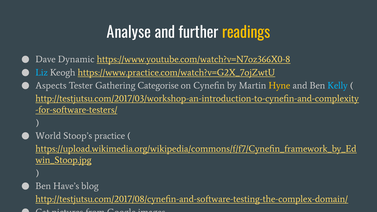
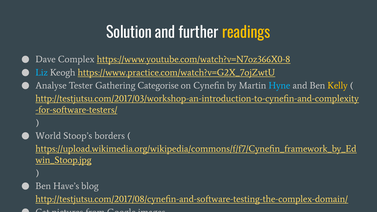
Analyse: Analyse -> Solution (129, 33)
Dynamic: Dynamic -> Complex (76, 59)
Aspects: Aspects -> Analyse (51, 86)
Hyne colour: yellow -> light blue (279, 86)
Kelly colour: light blue -> yellow (338, 86)
practice: practice -> borders (110, 136)
